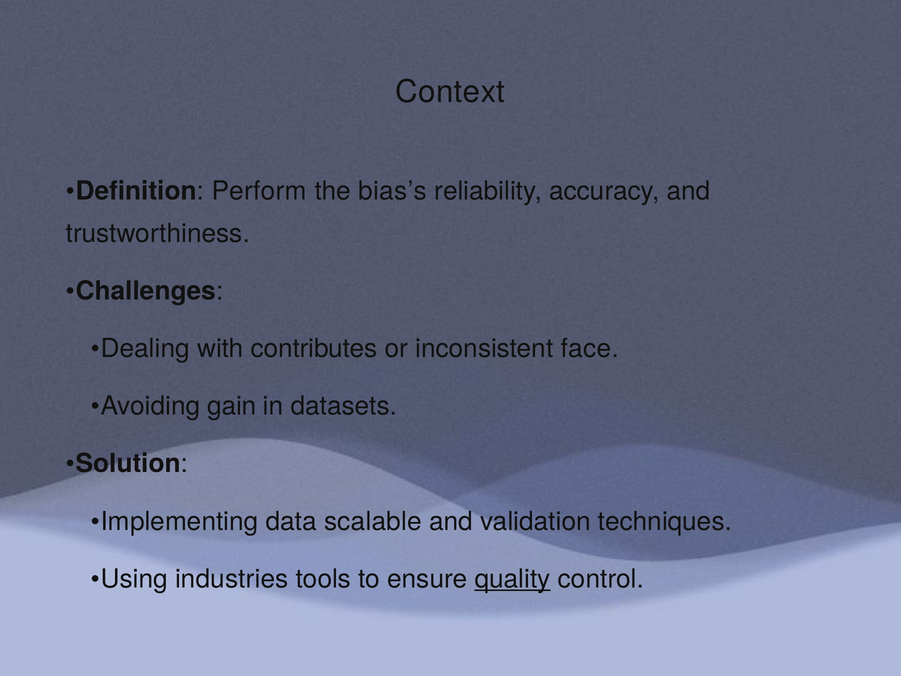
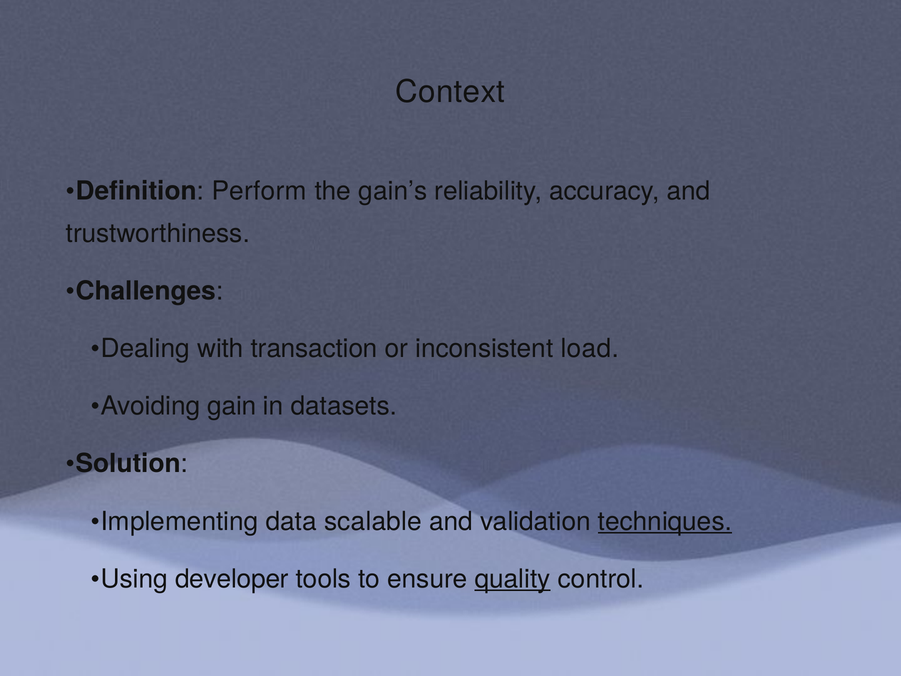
bias’s: bias’s -> gain’s (393, 191)
contributes: contributes -> transaction (314, 348)
face: face -> load (590, 348)
techniques underline: none -> present (665, 521)
industries: industries -> developer (232, 579)
